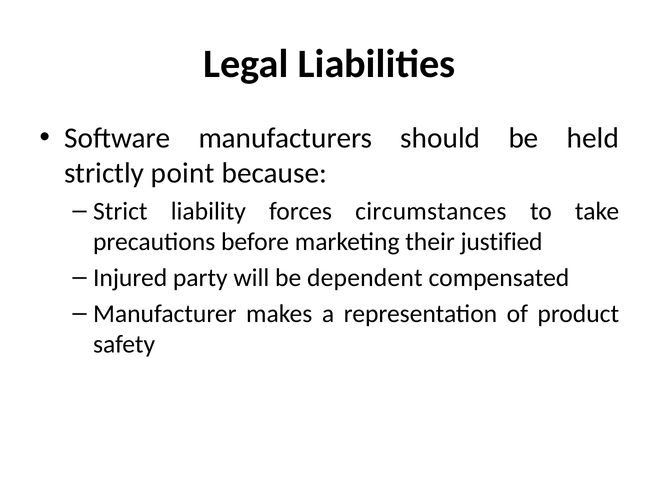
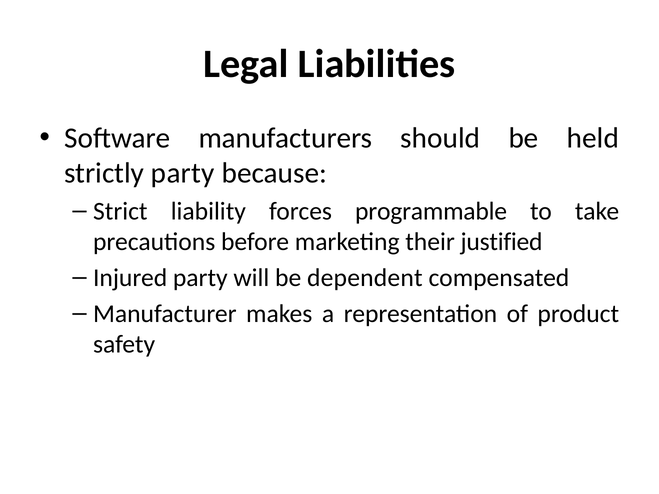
strictly point: point -> party (183, 173)
circumstances: circumstances -> programmable (431, 211)
